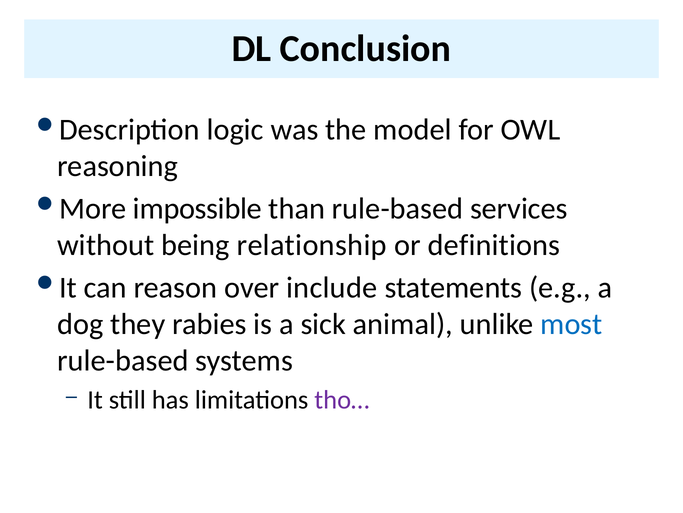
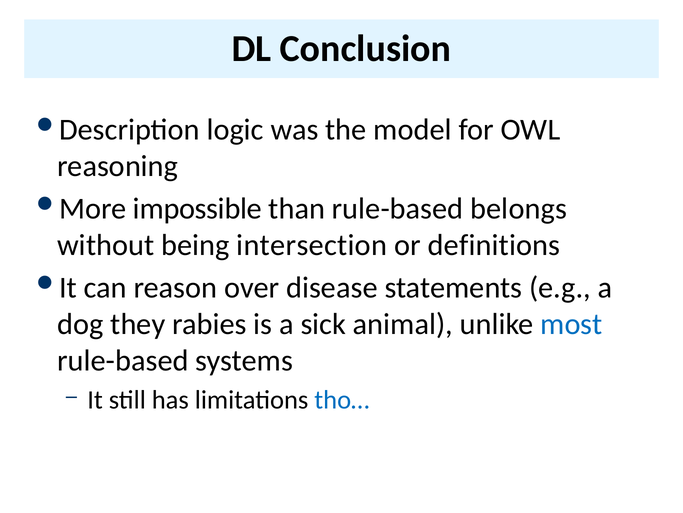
services: services -> belongs (519, 208)
relationship: relationship -> intersection (312, 245)
include: include -> disease (332, 287)
tho… colour: purple -> blue (342, 399)
